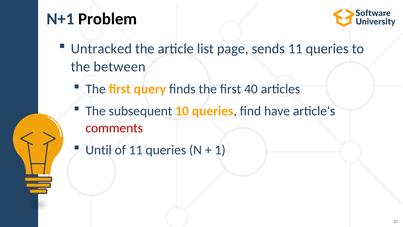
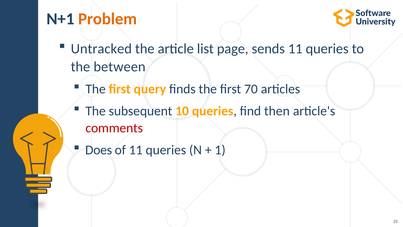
Problem colour: black -> orange (108, 19)
40: 40 -> 70 (251, 89)
have: have -> then (277, 111)
Until: Until -> Does (99, 150)
